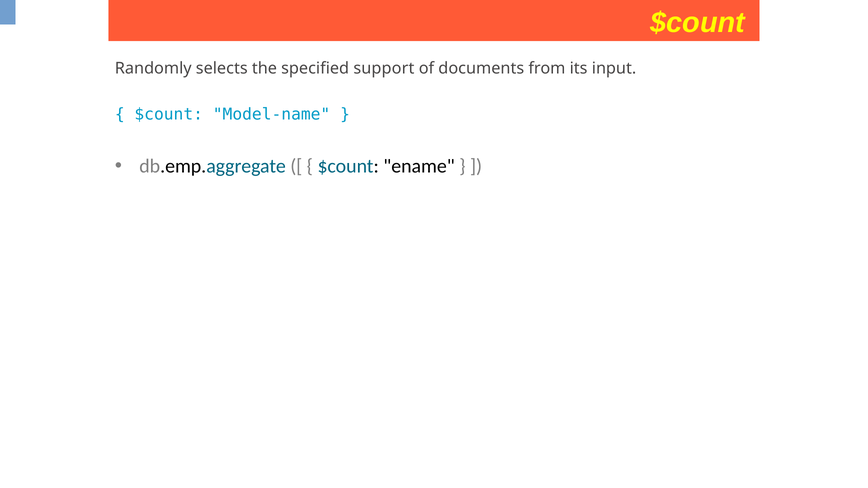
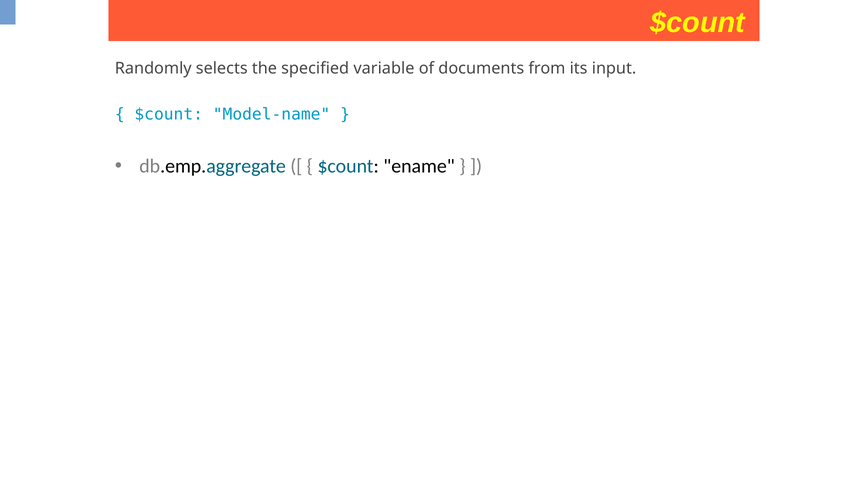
support: support -> variable (384, 68)
